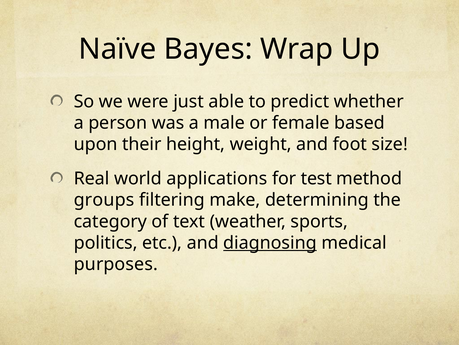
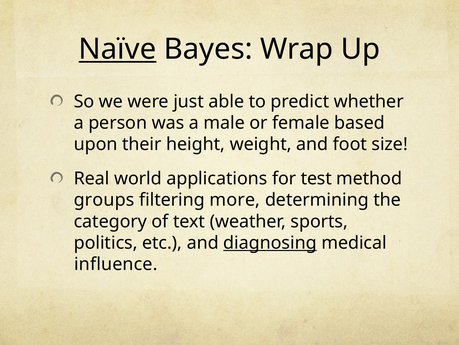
Naïve underline: none -> present (117, 49)
make: make -> more (235, 200)
purposes: purposes -> influence (116, 264)
